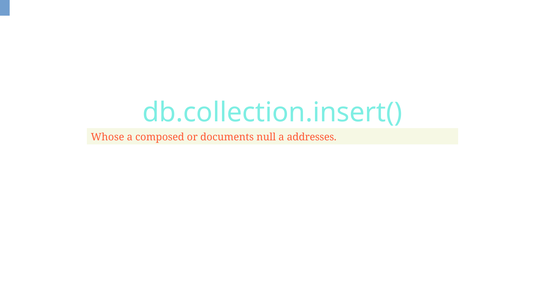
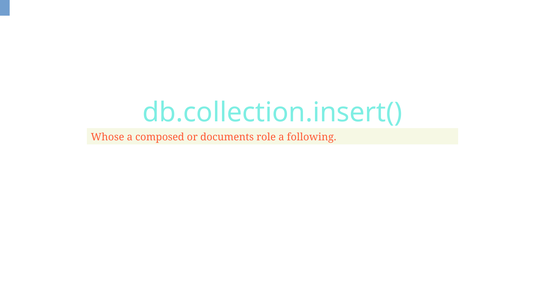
null: null -> role (266, 137)
addresses: addresses -> following (312, 137)
